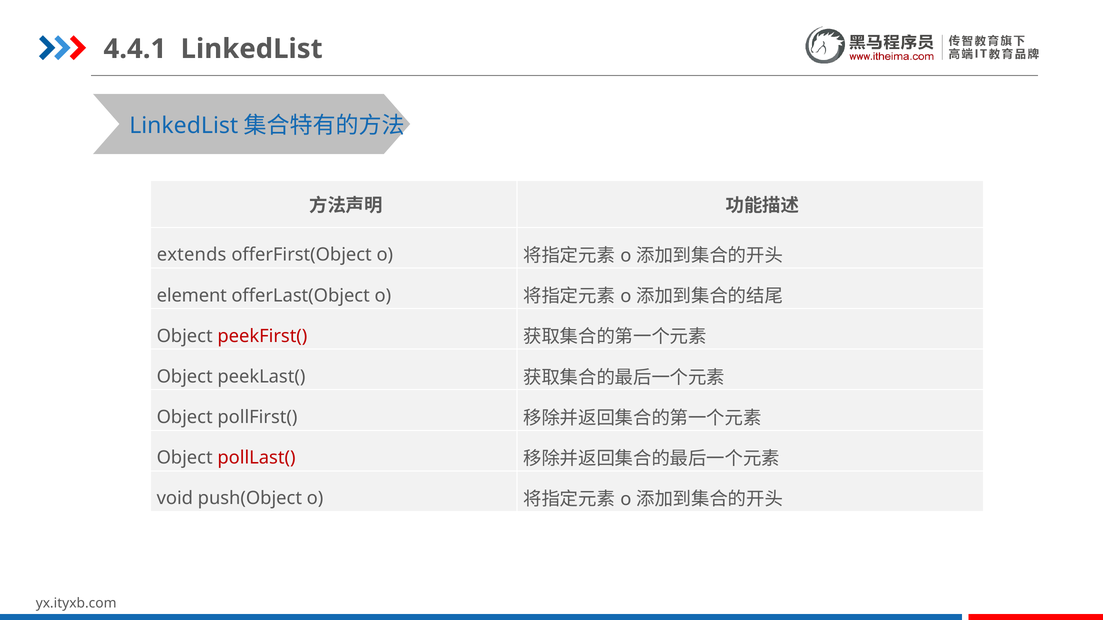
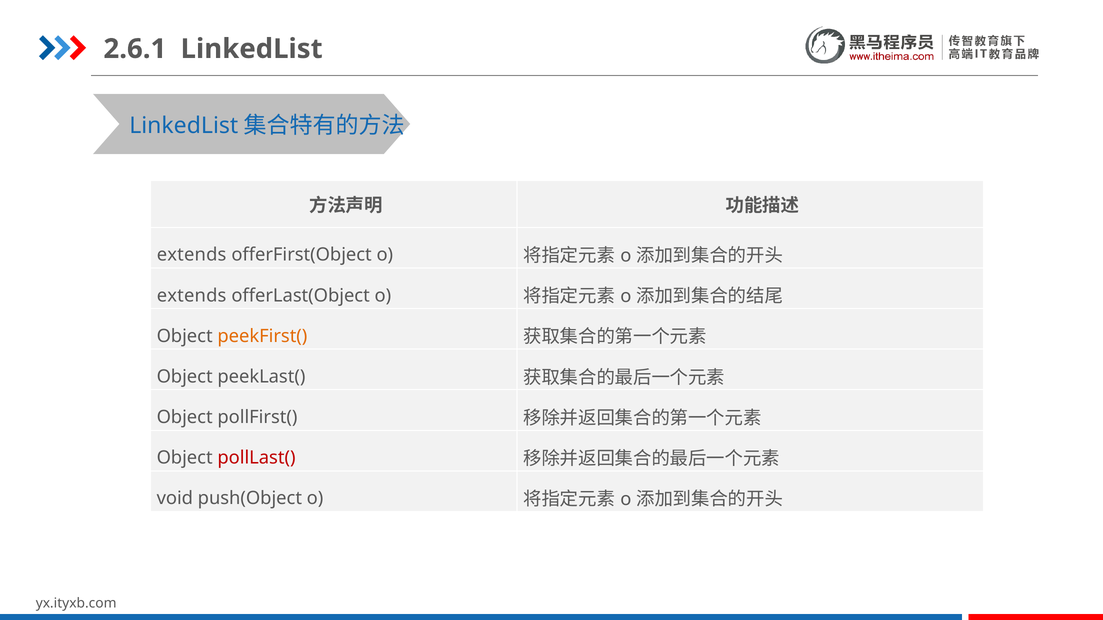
4.4.1: 4.4.1 -> 2.6.1 (135, 49)
element: element -> extends (192, 296)
peekFirst( colour: red -> orange (262, 336)
